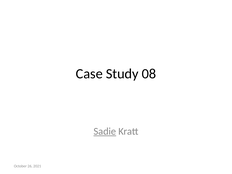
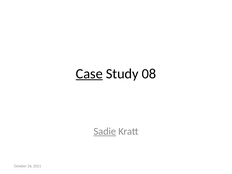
Case underline: none -> present (89, 74)
